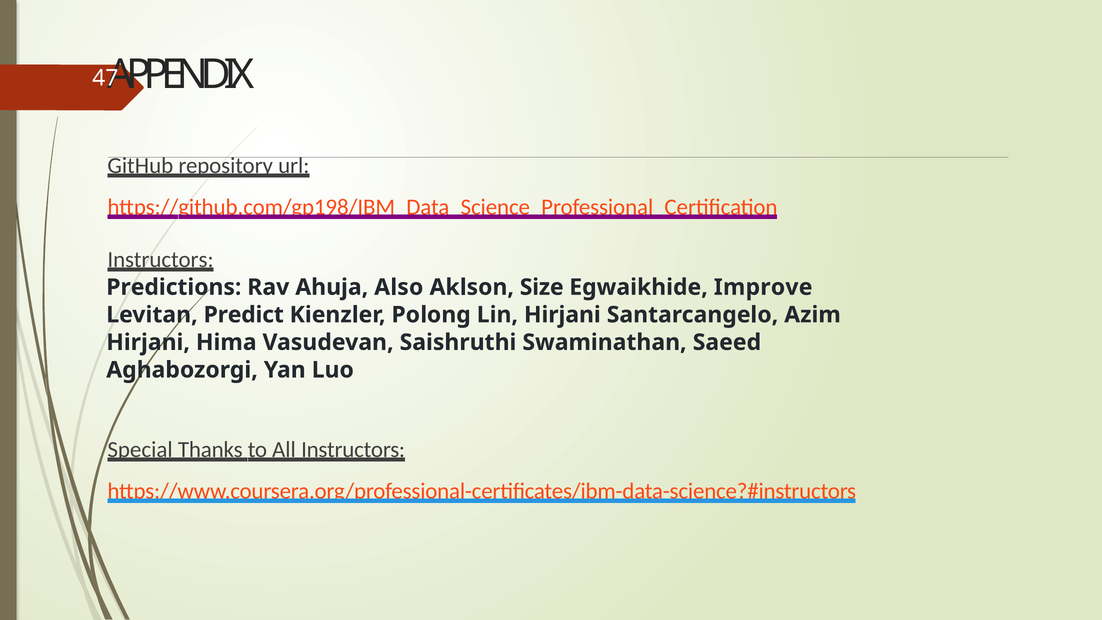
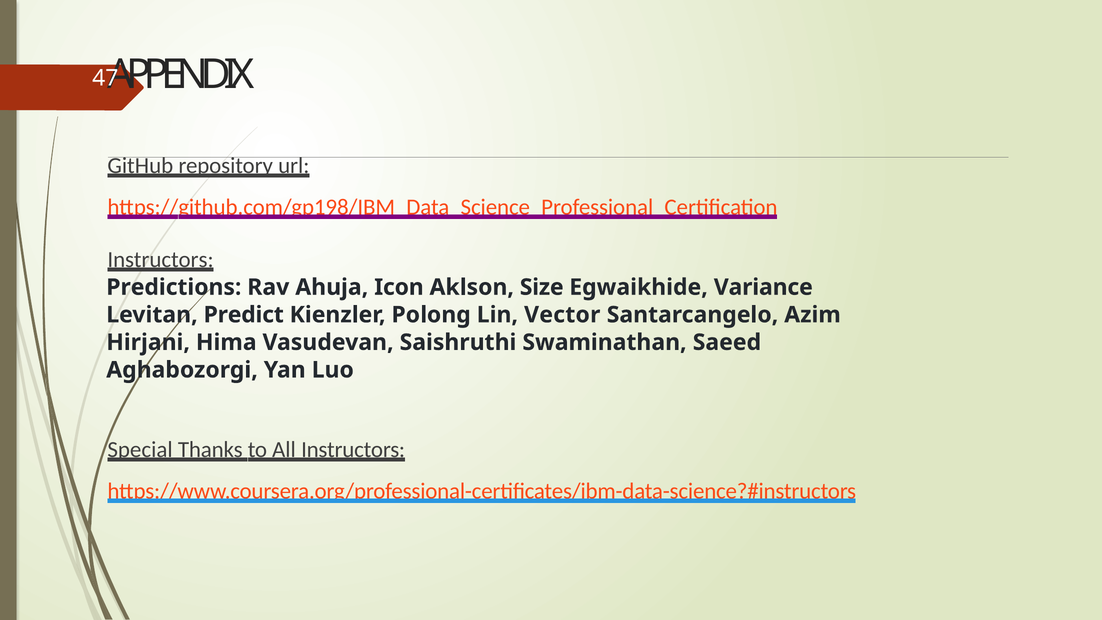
Also: Also -> Icon (399, 287)
Improve: Improve -> Variance (763, 287)
Lin Hirjani: Hirjani -> Vector (562, 315)
